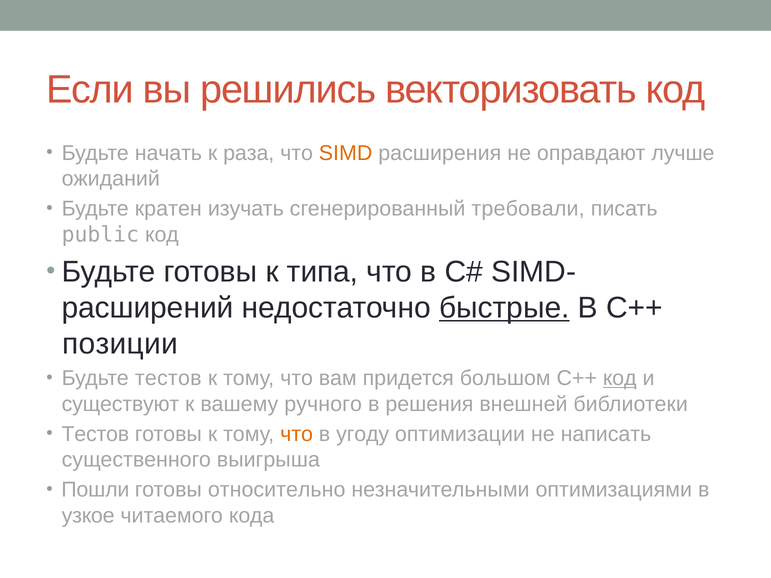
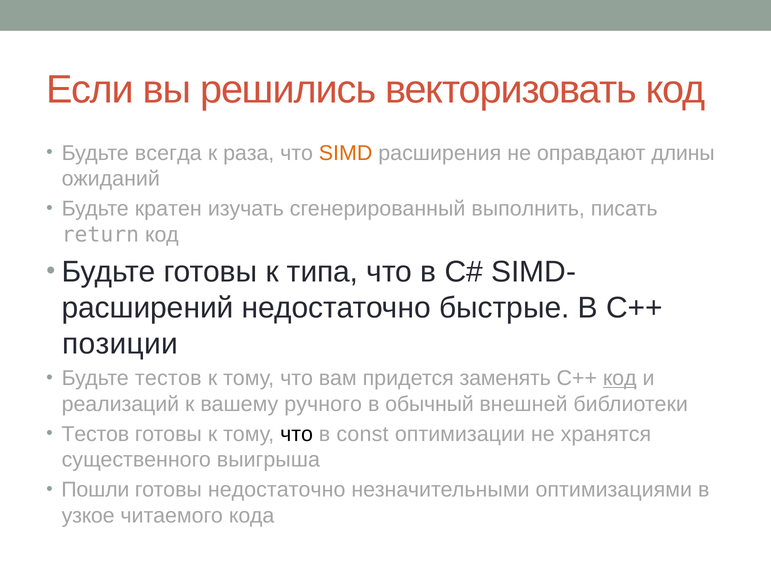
начать: начать -> всегда (168, 153)
лучше: лучше -> длины (683, 153)
требовали: требовали -> выполнить (528, 209)
public: public -> return (100, 235)
быстрые underline: present -> none (504, 308)
большом: большом -> заменять (505, 378)
существуют: существуют -> реализаций (120, 404)
решения: решения -> обычный (429, 404)
что colour: orange -> black (297, 434)
угоду: угоду -> const (362, 434)
написать: написать -> хранятся (606, 434)
готовы относительно: относительно -> недостаточно (277, 490)
